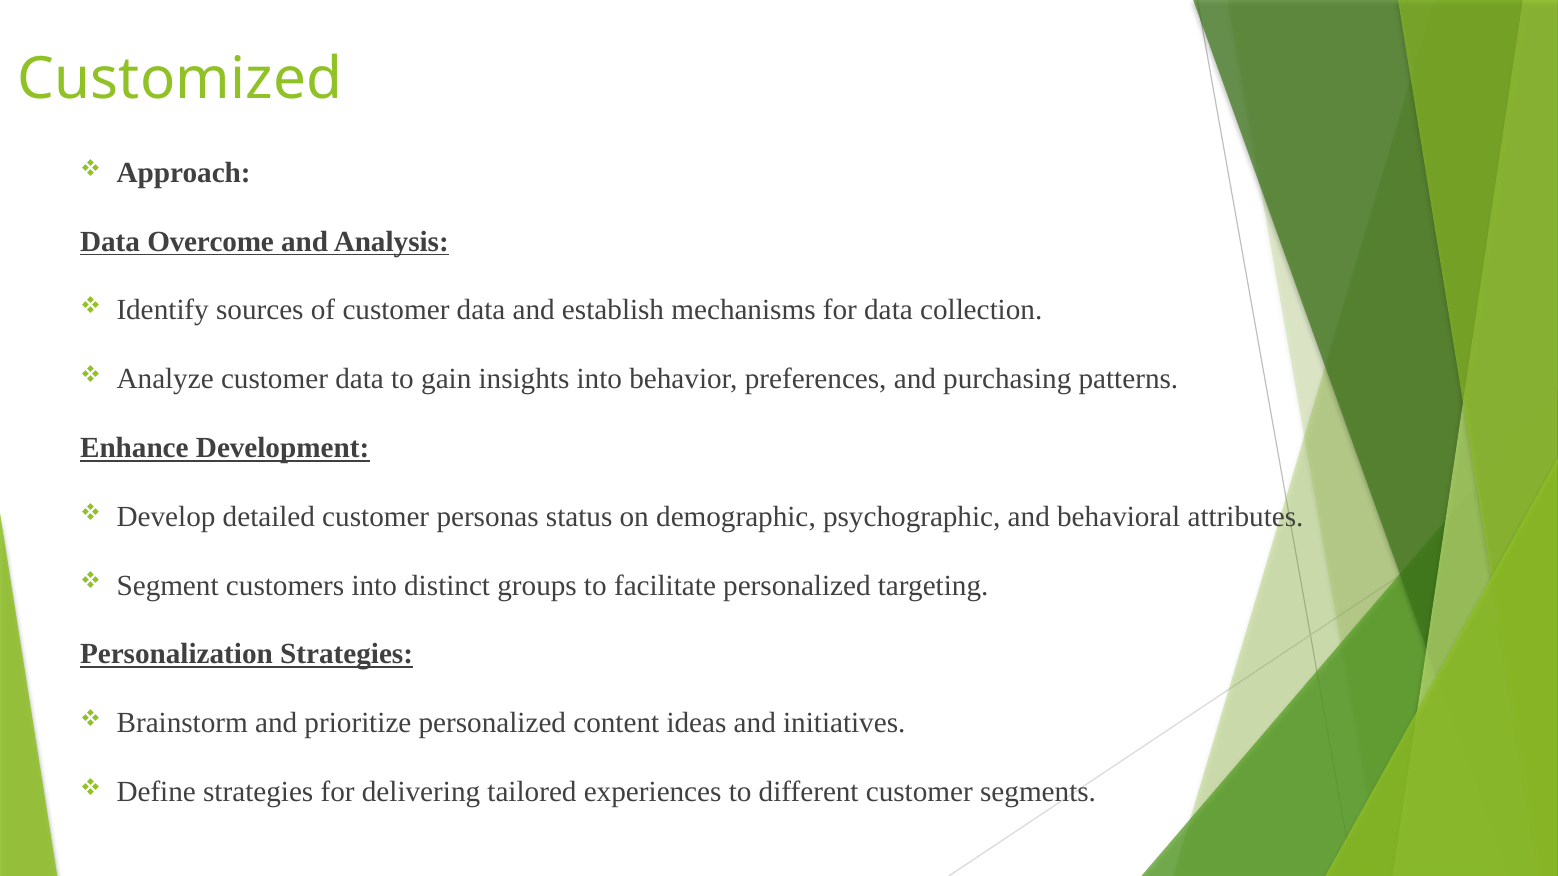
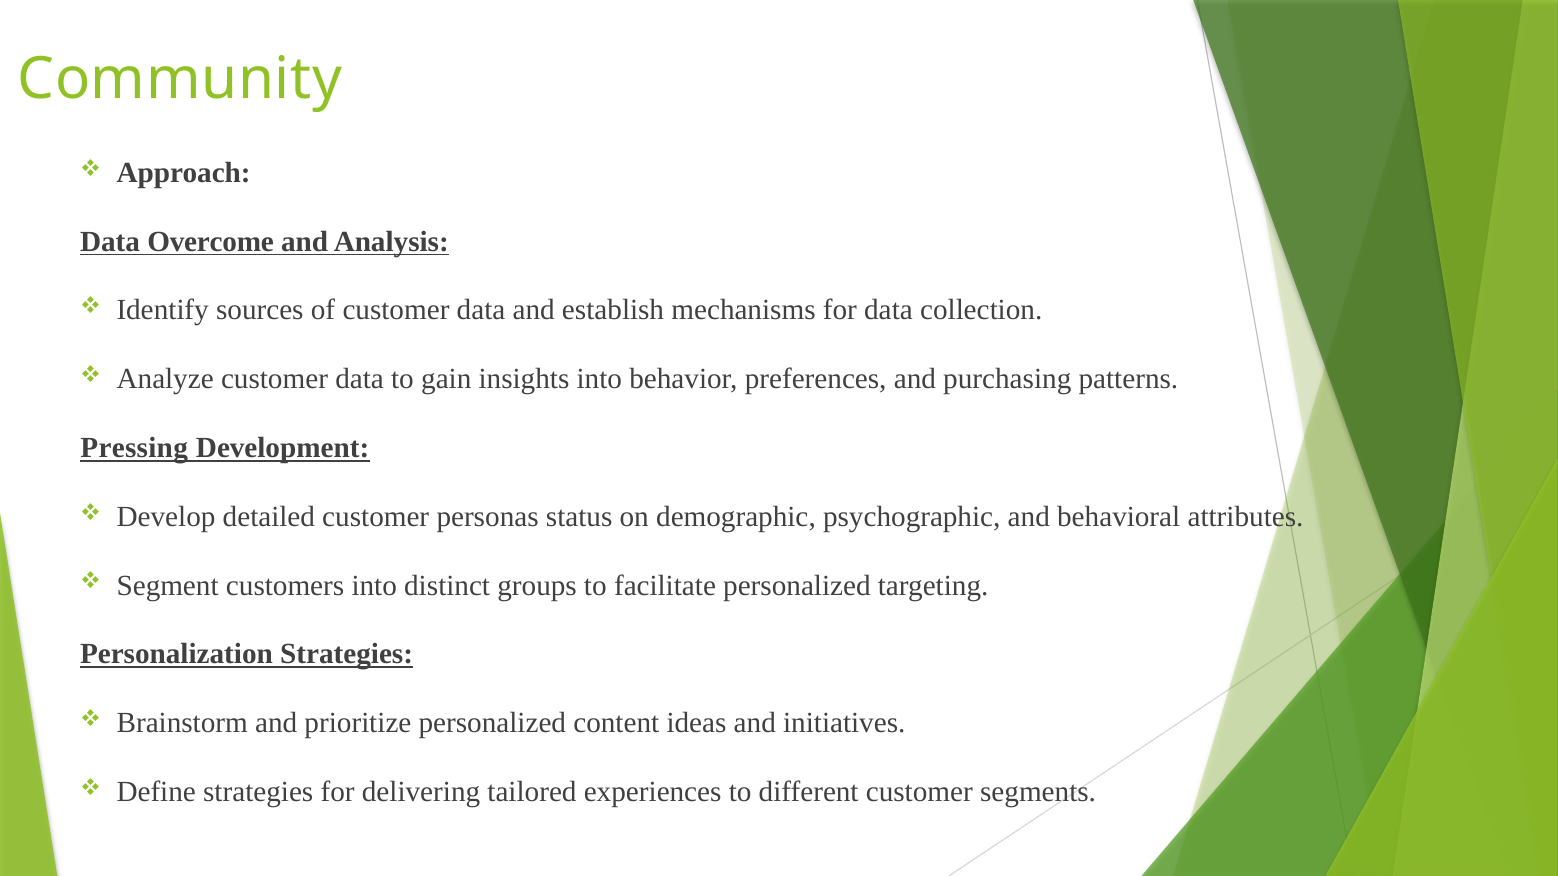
Customized: Customized -> Community (180, 80)
Enhance: Enhance -> Pressing (134, 448)
